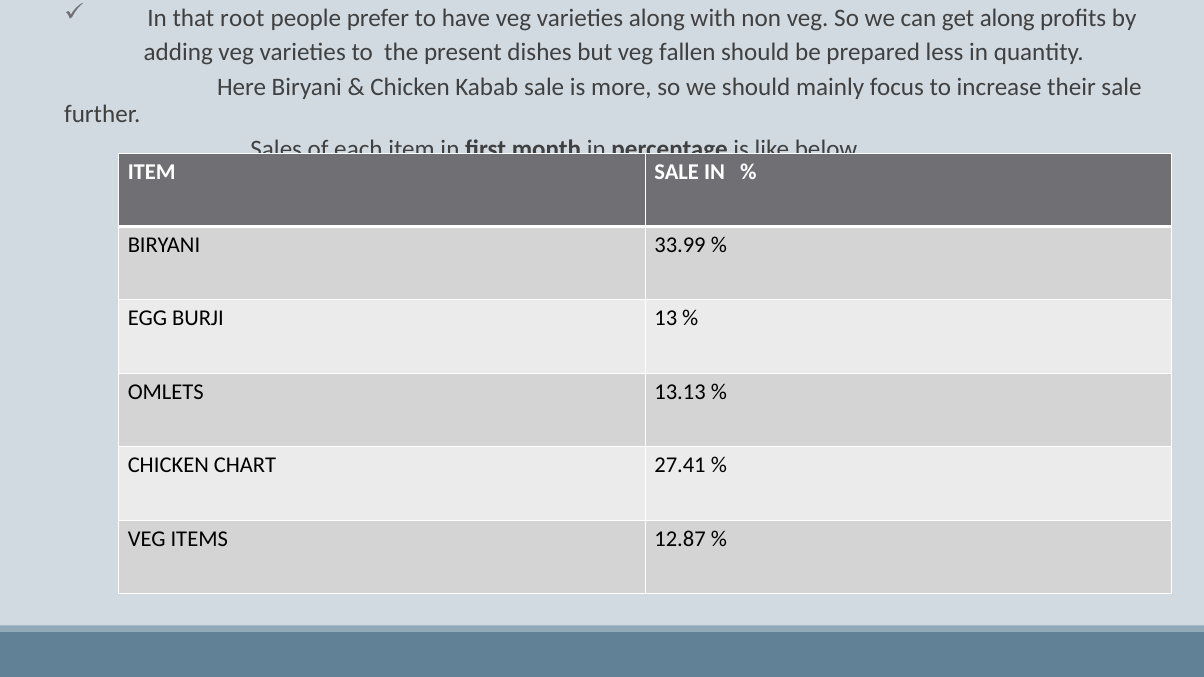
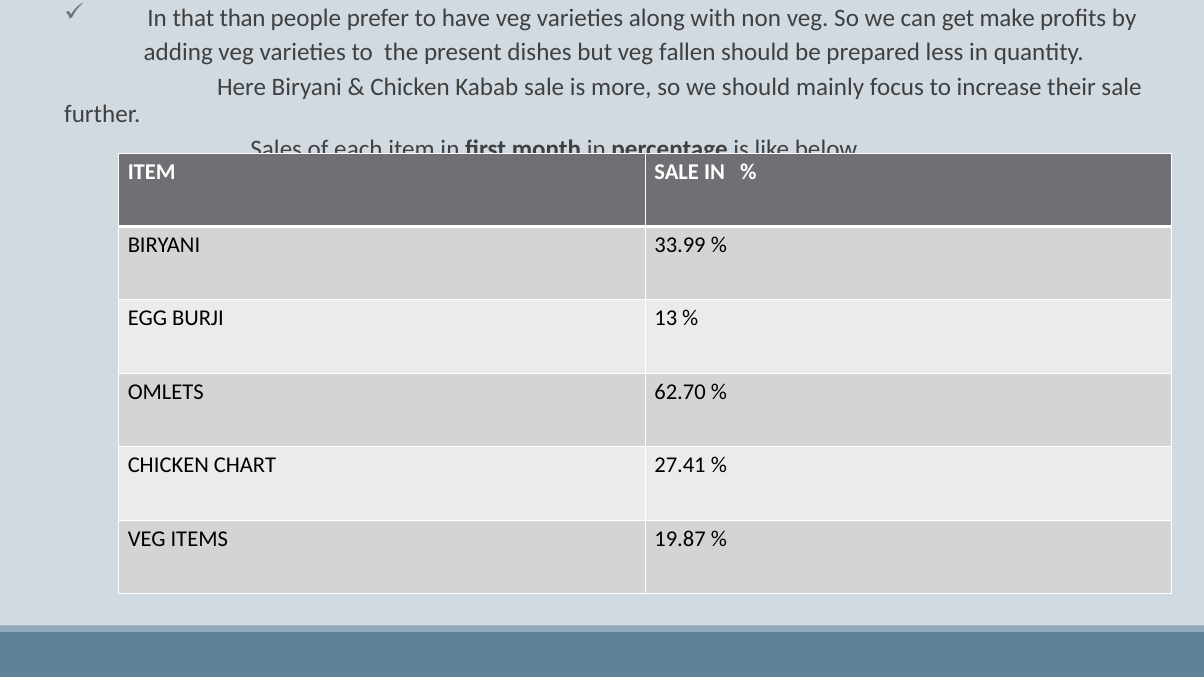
root: root -> than (243, 18)
get along: along -> make (1007, 18)
13.13: 13.13 -> 62.70 (680, 392)
12.87: 12.87 -> 19.87 (680, 539)
